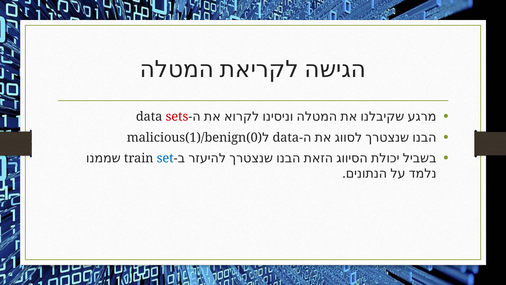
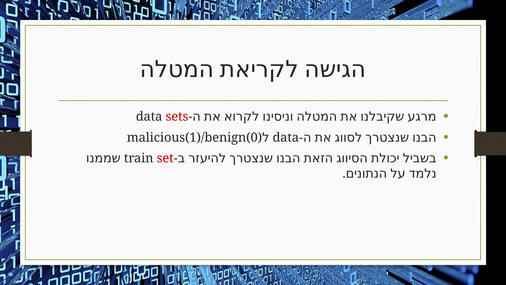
set colour: blue -> red (165, 158)
